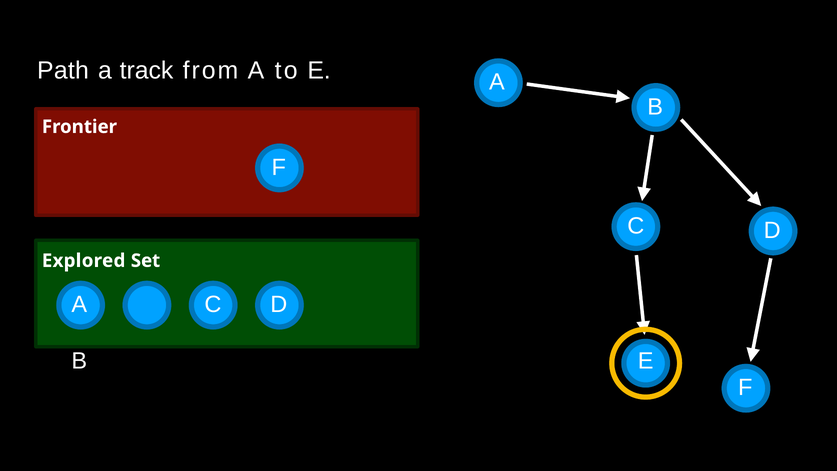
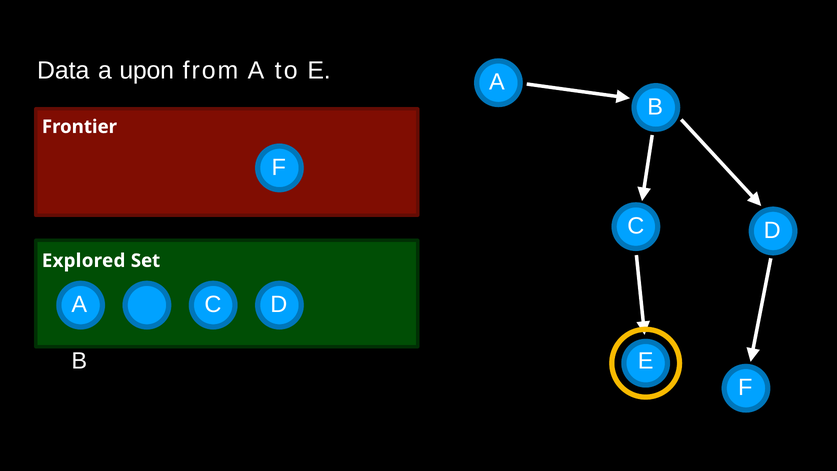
Path: Path -> Data (63, 71)
track: track -> upon (147, 71)
